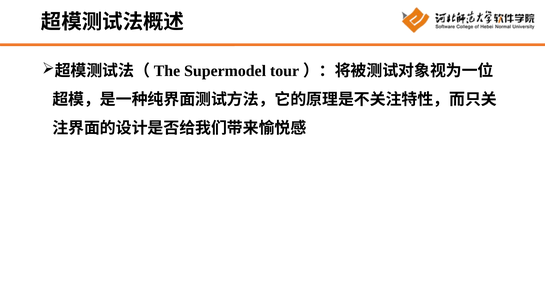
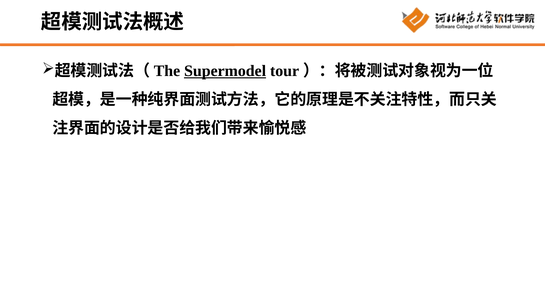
Supermodel underline: none -> present (225, 71)
